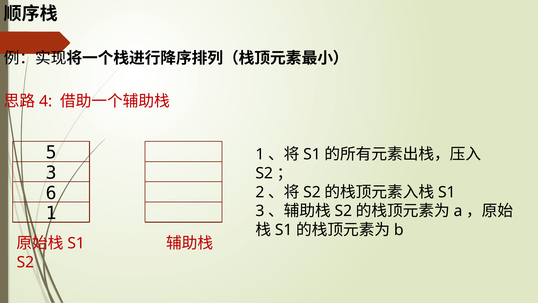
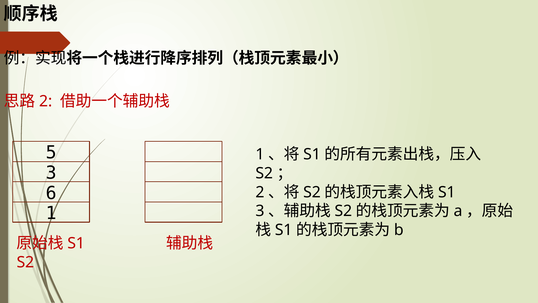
4: 4 -> 2 (46, 101)
